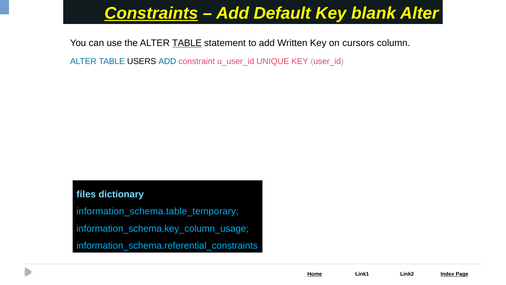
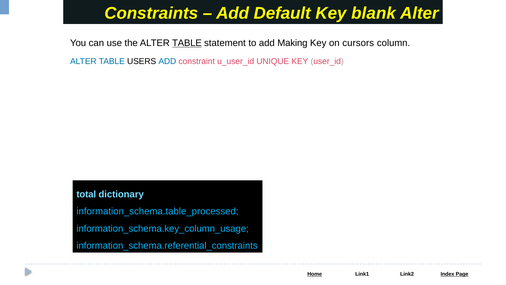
Constraints underline: present -> none (151, 13)
Written: Written -> Making (292, 43)
files: files -> total (86, 194)
information_schema.table_temporary: information_schema.table_temporary -> information_schema.table_processed (158, 211)
